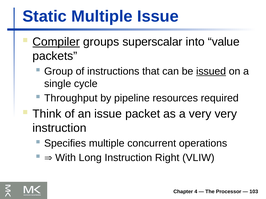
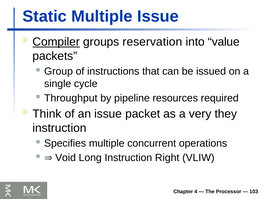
superscalar: superscalar -> reservation (152, 42)
issued underline: present -> none (211, 71)
very very: very -> they (226, 114)
With: With -> Void (66, 158)
